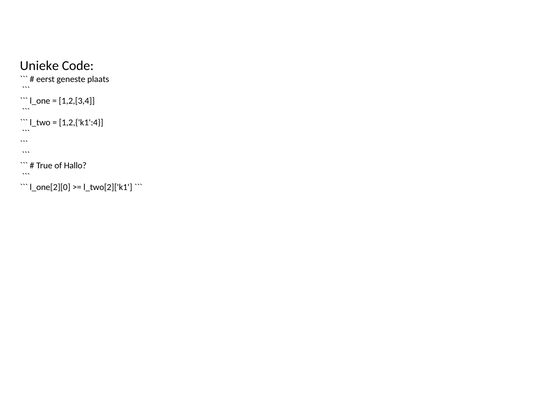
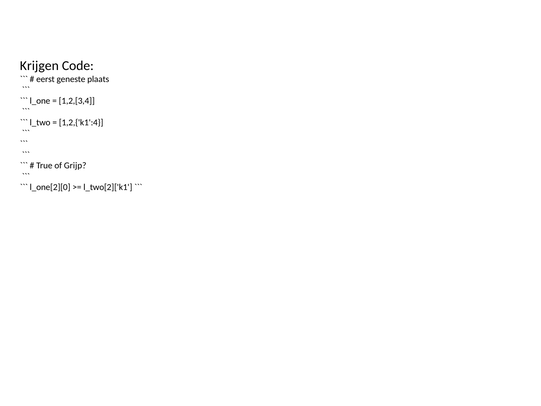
Unieke: Unieke -> Krijgen (39, 66)
Hallo: Hallo -> Grijp (75, 166)
